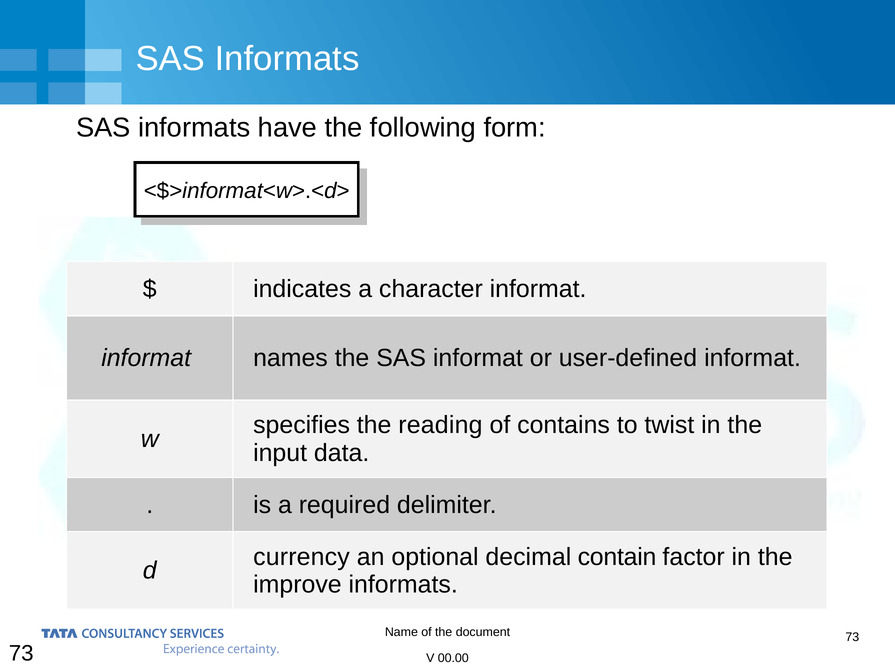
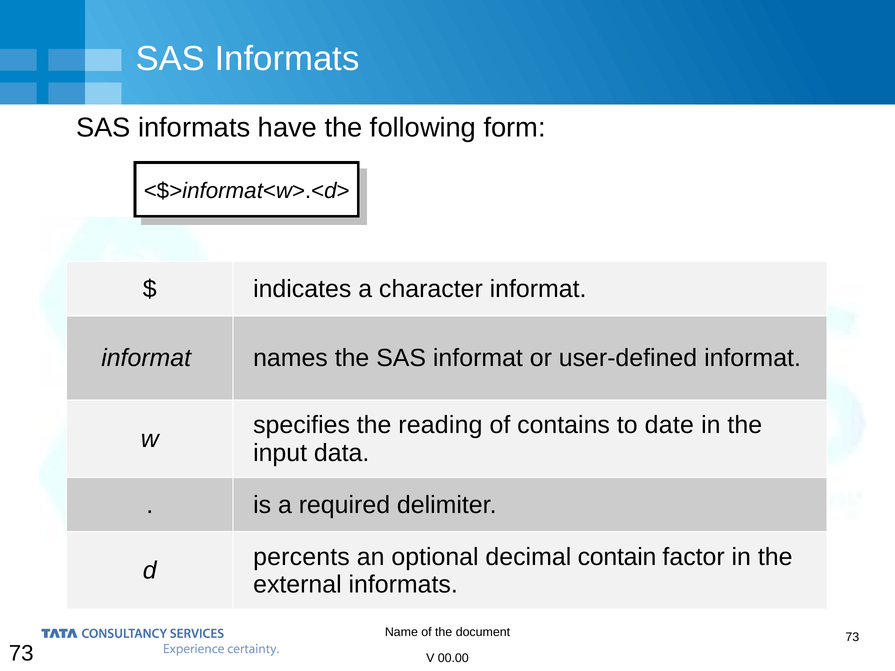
twist: twist -> date (669, 425)
currency: currency -> percents (301, 557)
improve: improve -> external (297, 585)
